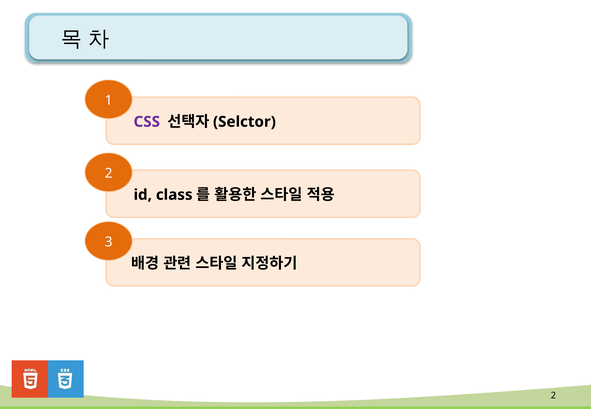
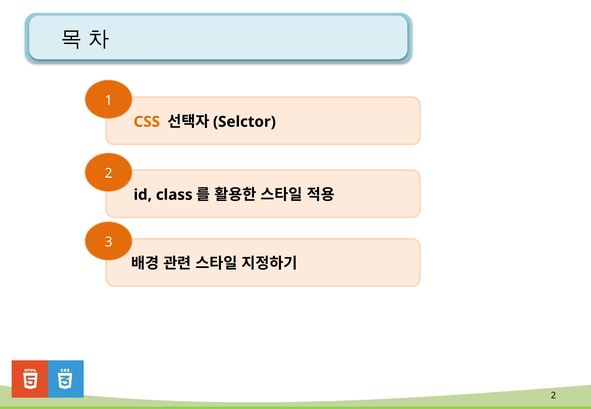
CSS colour: purple -> orange (147, 122)
